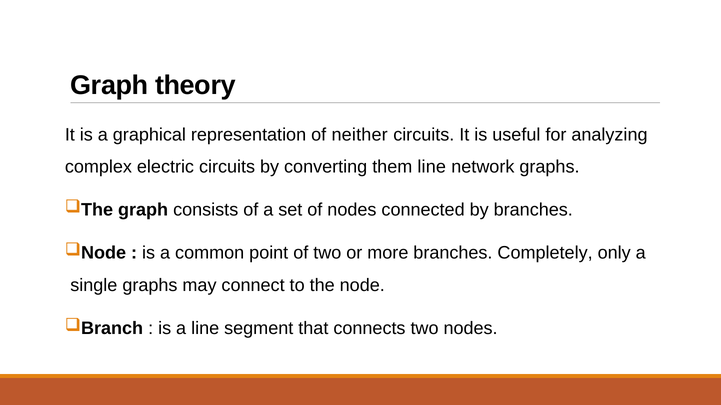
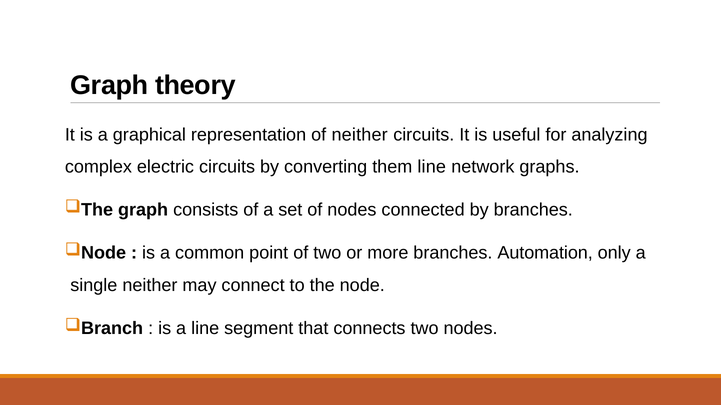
Completely: Completely -> Automation (545, 253)
single graphs: graphs -> neither (150, 286)
